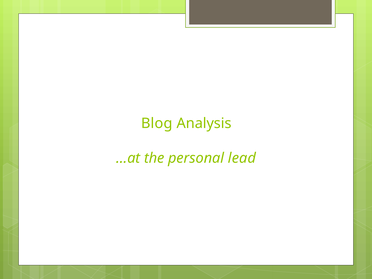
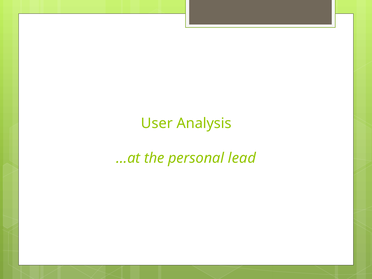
Blog: Blog -> User (157, 123)
